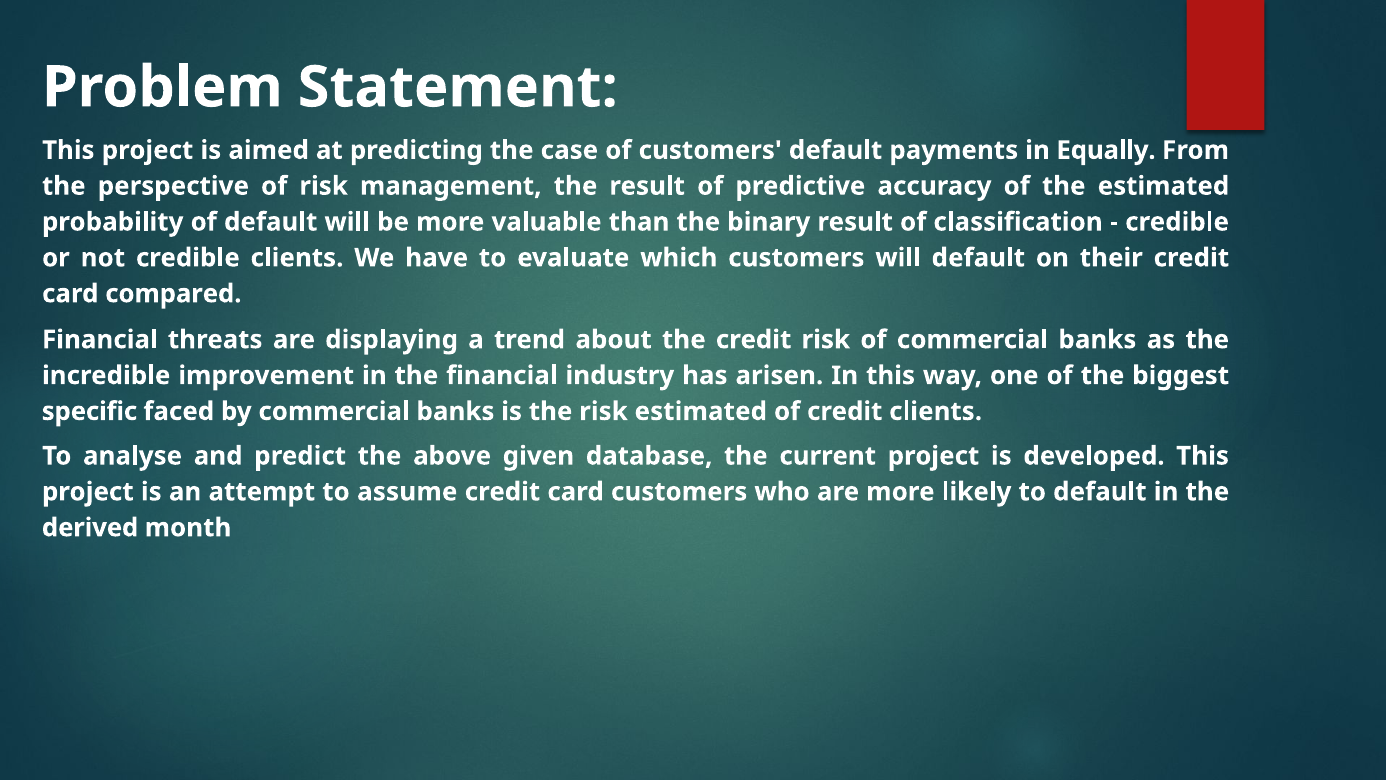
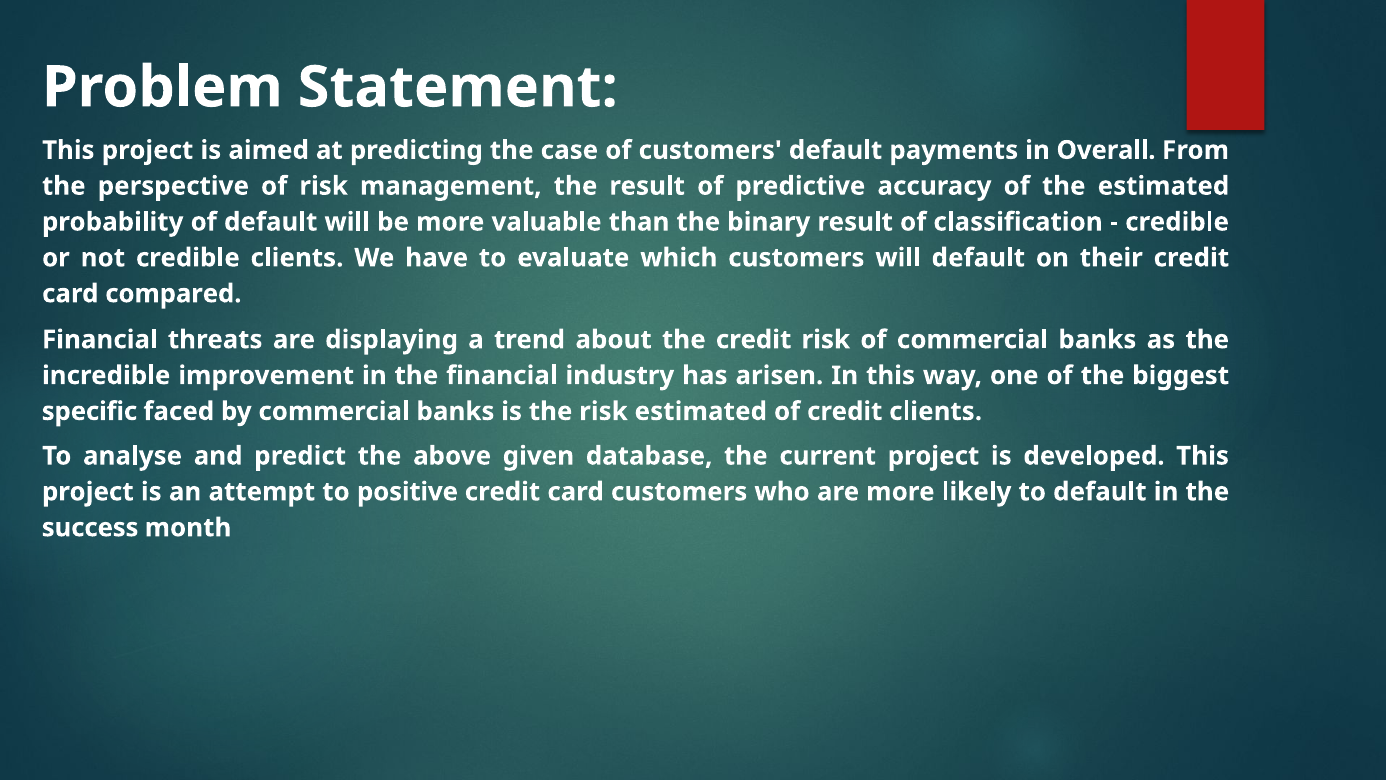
Equally: Equally -> Overall (1106, 150)
assume: assume -> positive (407, 492)
derived: derived -> success (90, 527)
